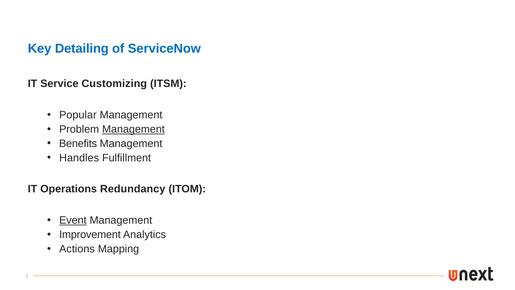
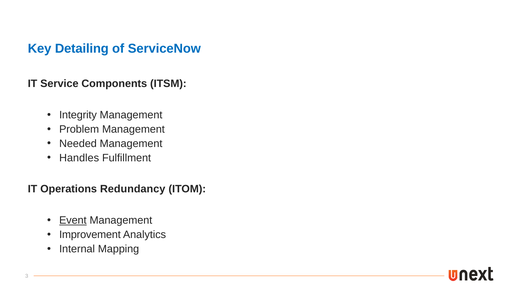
Customizing: Customizing -> Components (114, 84)
Popular: Popular -> Integrity (78, 115)
Management underline: present -> none (133, 129)
Benefits: Benefits -> Needed (78, 143)
Actions: Actions -> Internal (77, 249)
